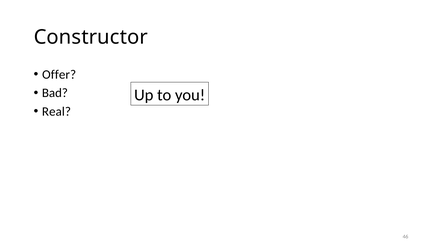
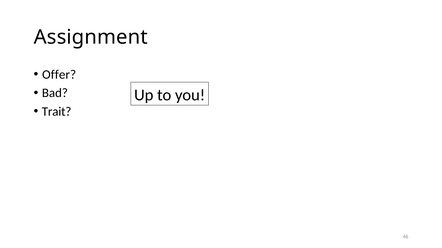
Constructor: Constructor -> Assignment (91, 37)
Real: Real -> Trait (57, 112)
